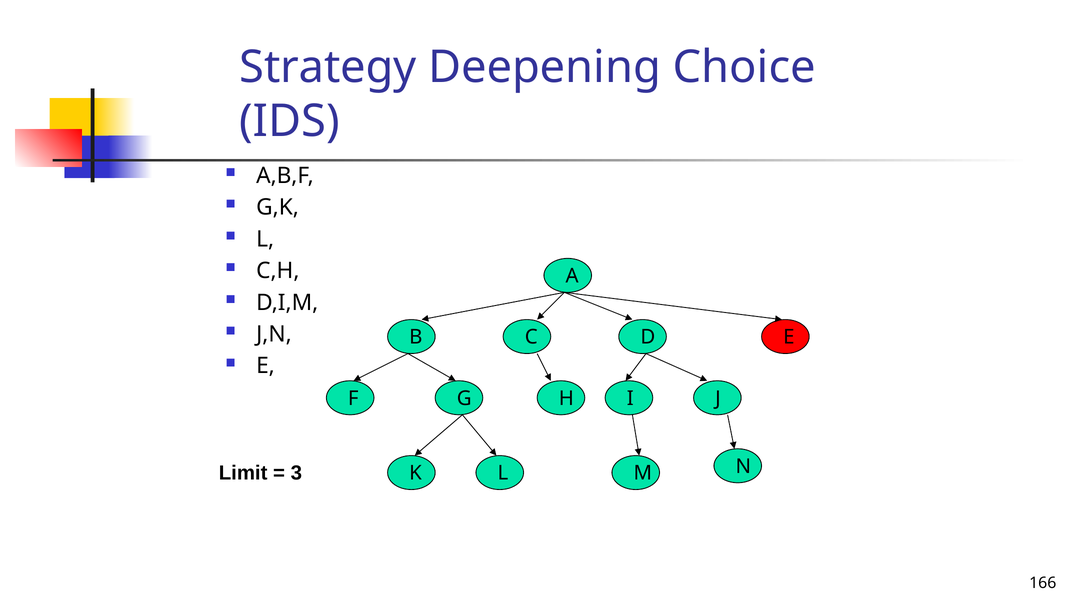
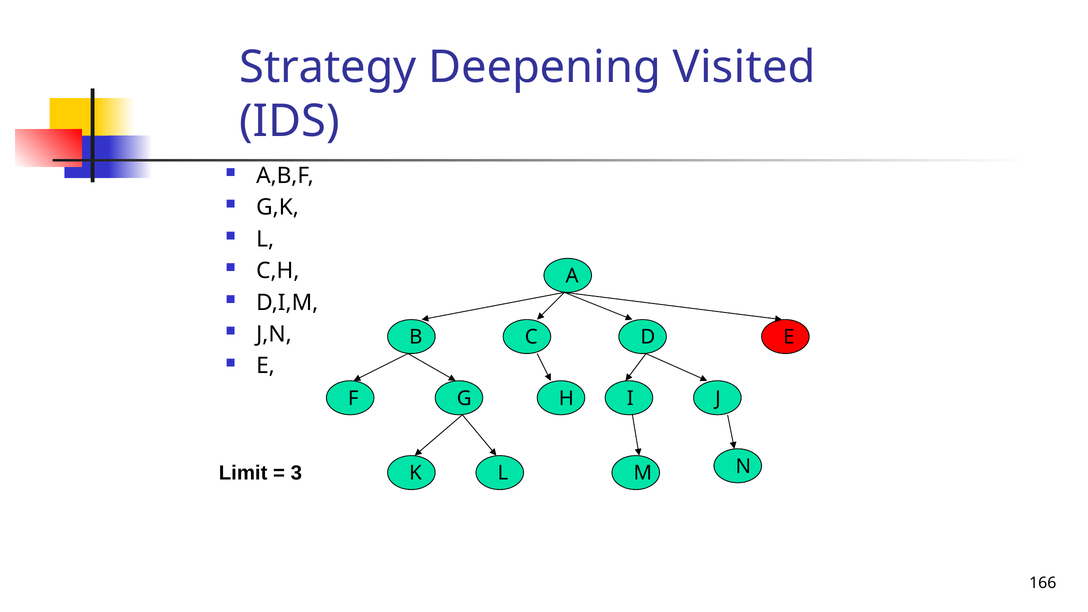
Choice: Choice -> Visited (744, 67)
